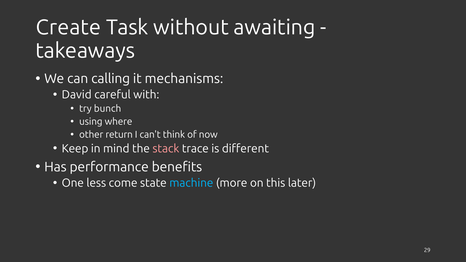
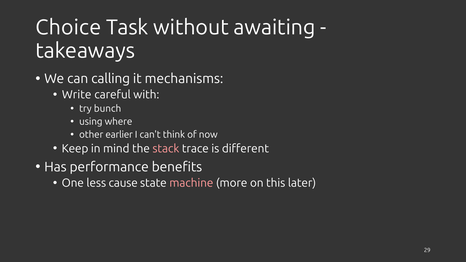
Create: Create -> Choice (68, 28)
David: David -> Write (77, 95)
return: return -> earlier (119, 135)
come: come -> cause (123, 183)
machine colour: light blue -> pink (191, 183)
